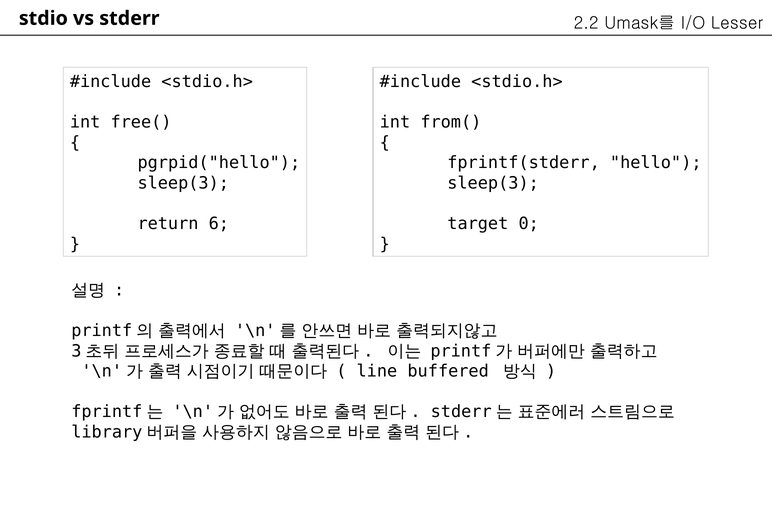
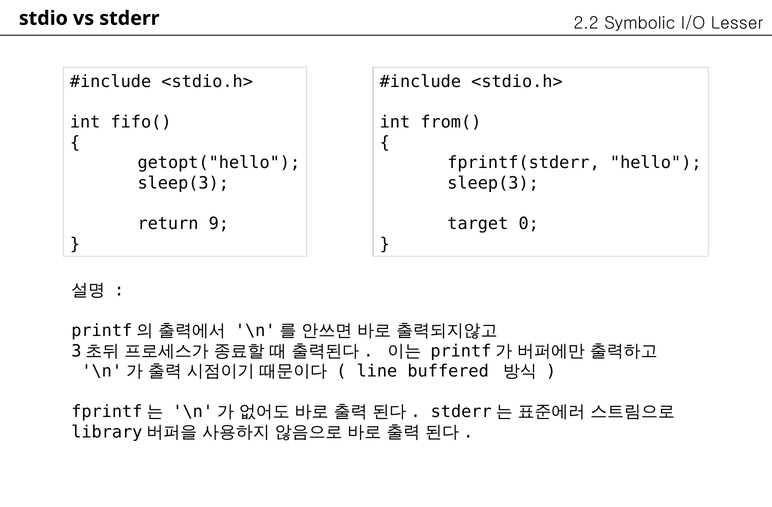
Umask를: Umask를 -> Symbolic (640, 23)
free(: free( -> fifo( (141, 122)
pgrpid("hello: pgrpid("hello -> getopt("hello (219, 163)
6: 6 -> 9 (219, 224)
